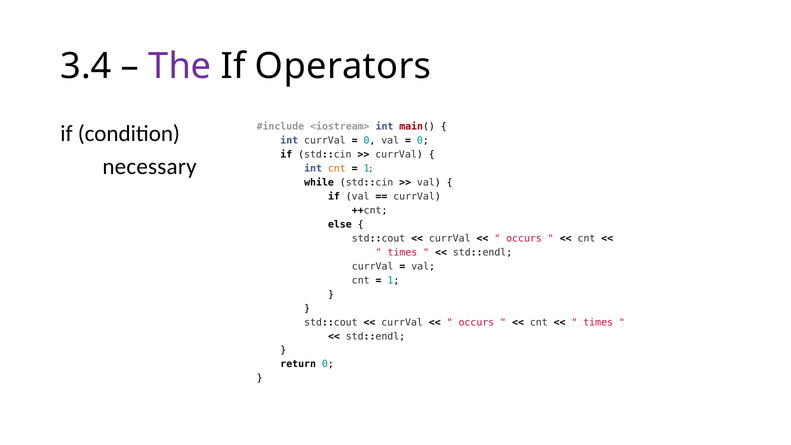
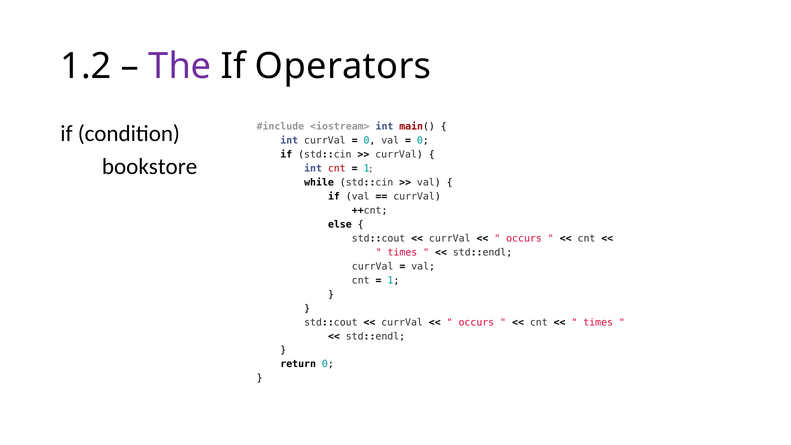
3.4: 3.4 -> 1.2 (86, 66)
necessary: necessary -> bookstore (150, 167)
cnt colour: orange -> red (337, 169)
